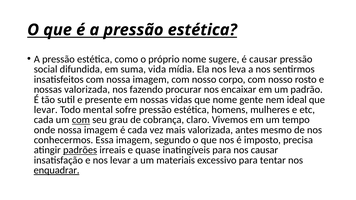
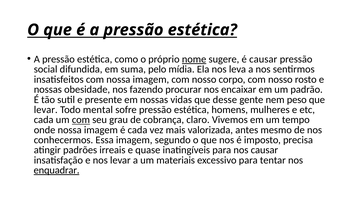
nome underline: none -> present (194, 59)
vida: vida -> pelo (157, 69)
nossas valorizada: valorizada -> obesidade (87, 90)
que nome: nome -> desse (225, 100)
ideal: ideal -> peso (297, 100)
padrões underline: present -> none (80, 150)
